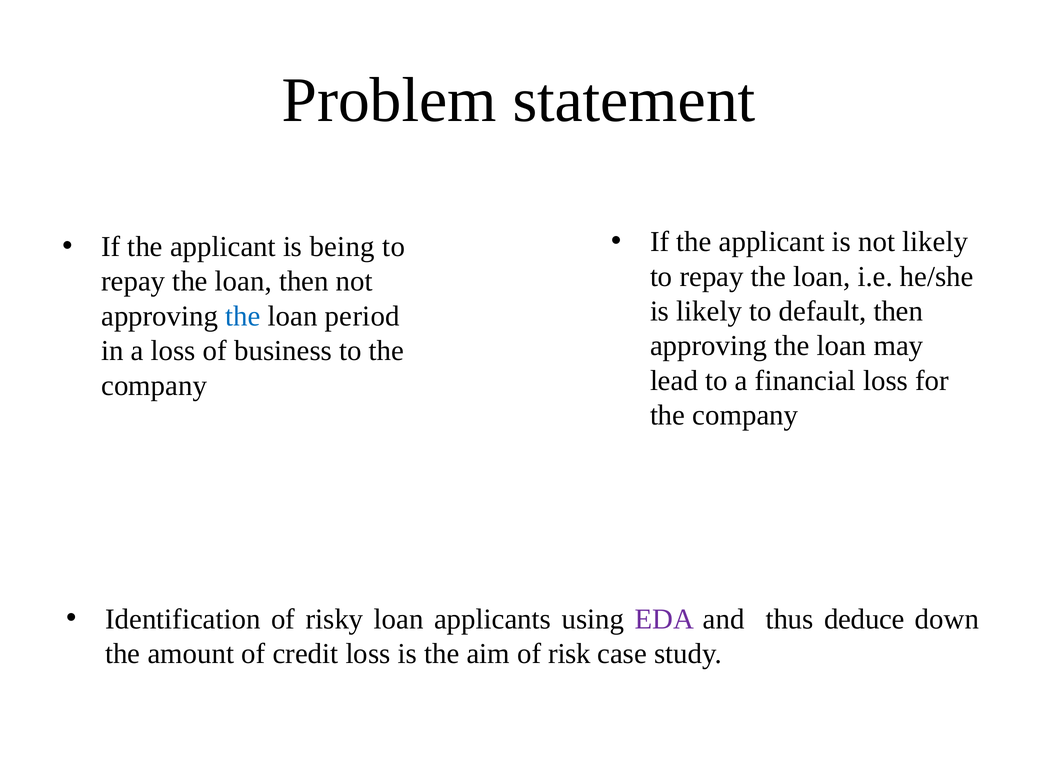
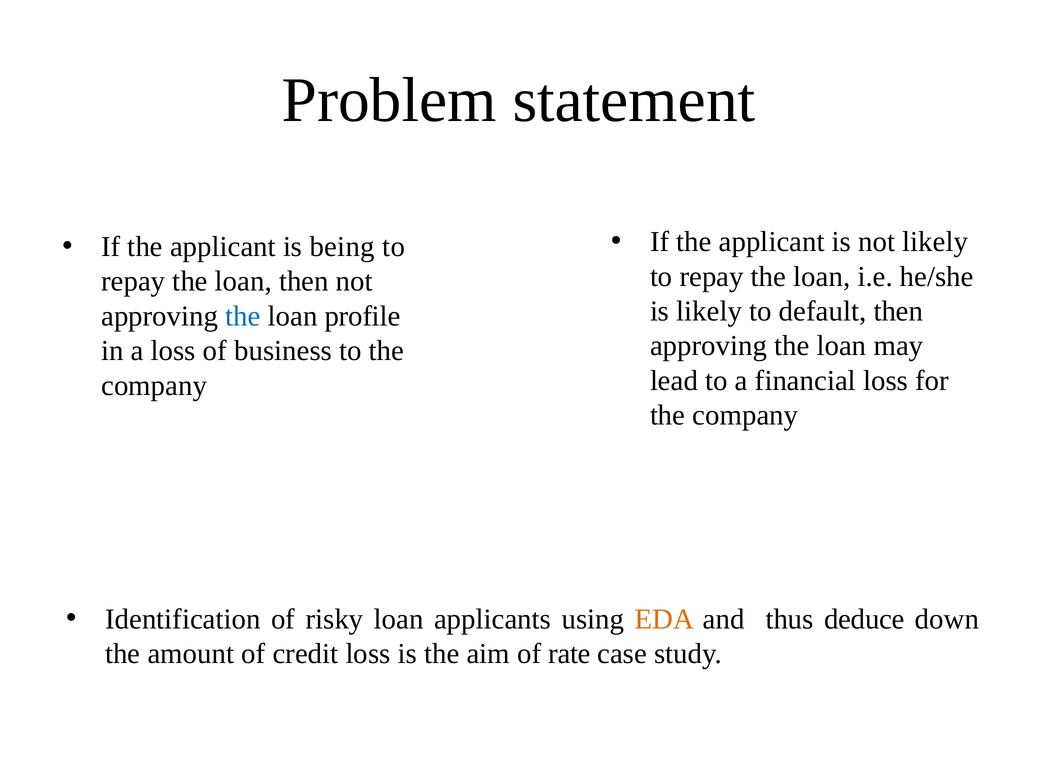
period: period -> profile (363, 316)
EDA colour: purple -> orange (664, 619)
risk: risk -> rate (569, 653)
